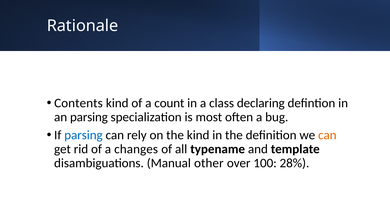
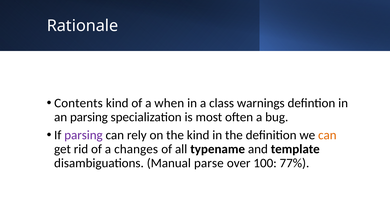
count: count -> when (169, 103)
declaring: declaring -> warnings (261, 103)
parsing colour: blue -> purple (83, 135)
other: other -> parse (209, 163)
28%: 28% -> 77% (294, 163)
